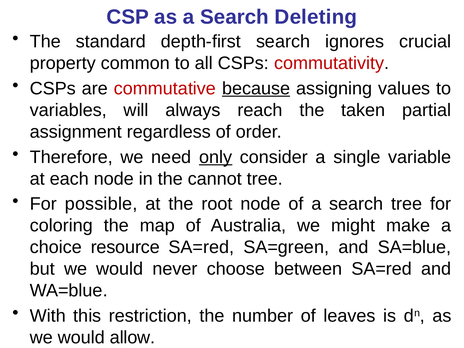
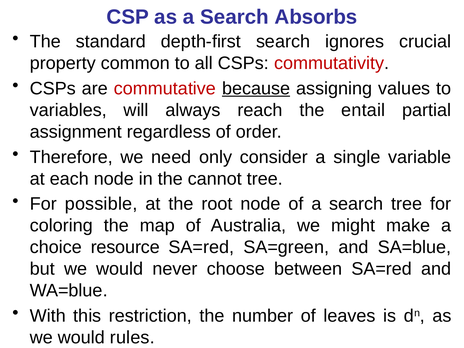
Deleting: Deleting -> Absorbs (316, 17)
taken: taken -> entail (363, 110)
only underline: present -> none (216, 157)
allow: allow -> rules (132, 338)
